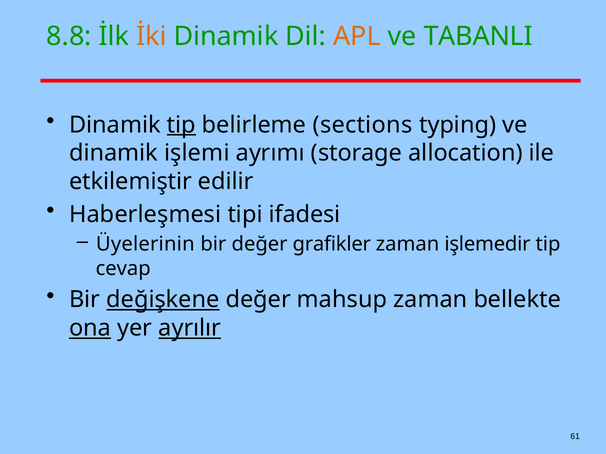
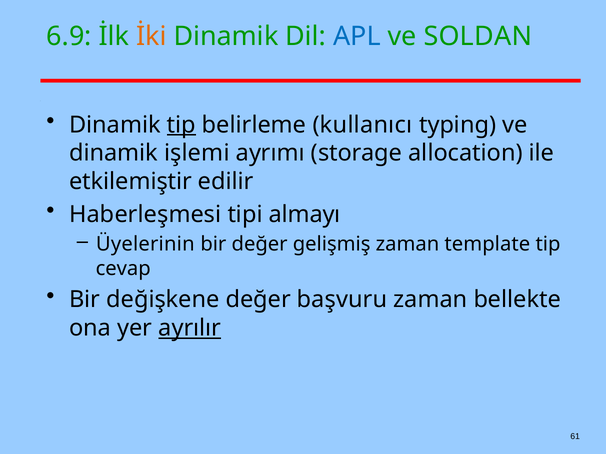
8.8: 8.8 -> 6.9 (69, 36)
APL colour: orange -> blue (357, 36)
TABANLI: TABANLI -> SOLDAN (478, 36)
sections: sections -> kullanıcı (363, 125)
ifadesi: ifadesi -> almayı (305, 214)
grafikler: grafikler -> gelişmiş (332, 245)
işlemedir: işlemedir -> template (487, 245)
değişkene underline: present -> none (163, 300)
mahsup: mahsup -> başvuru (342, 300)
ona underline: present -> none (90, 328)
